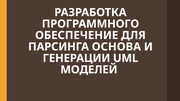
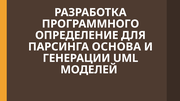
ОБЕСПЕЧЕНИЕ: ОБЕСПЕЧЕНИЕ -> ОПРЕДЕЛЕНИЕ (77, 35)
